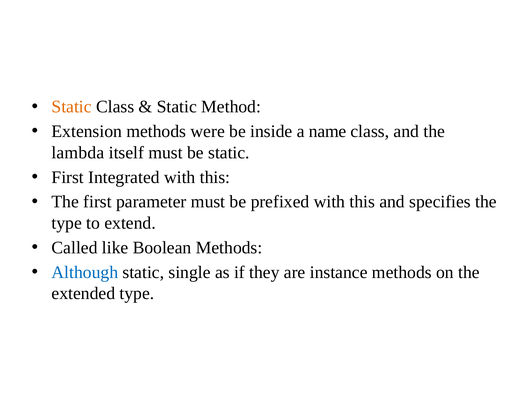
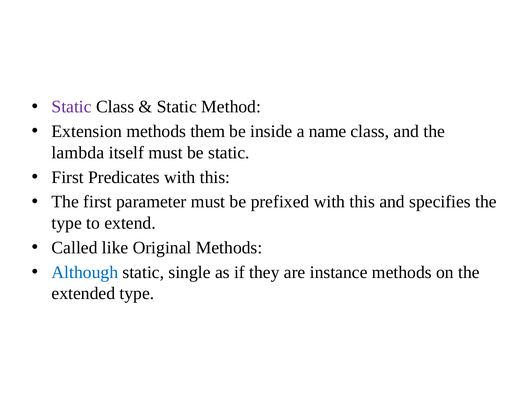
Static colour: orange -> purple (72, 107)
were: were -> them (208, 132)
Integrated: Integrated -> Predicates (124, 178)
Boolean: Boolean -> Original (162, 248)
